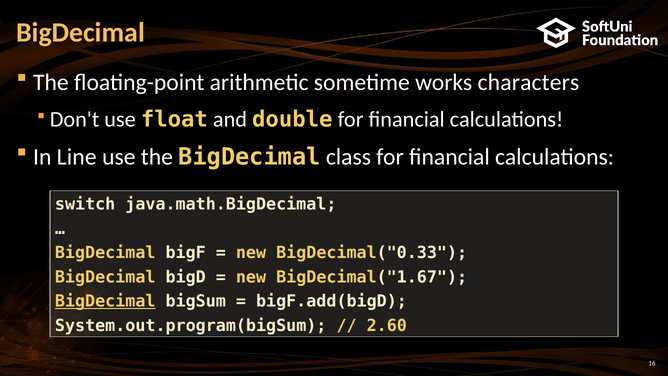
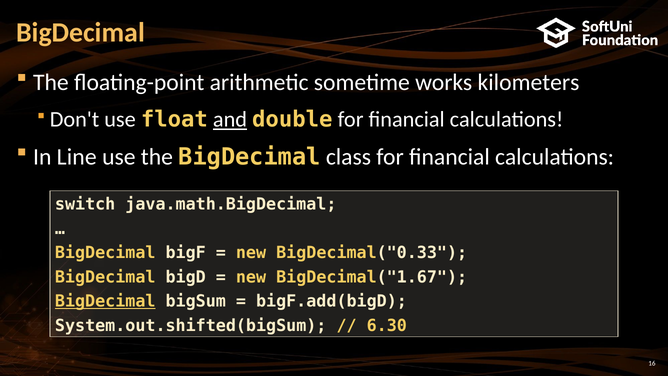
characters: characters -> kilometers (529, 82)
and underline: none -> present (230, 119)
System.out.program(bigSum: System.out.program(bigSum -> System.out.shifted(bigSum (191, 325)
2.60: 2.60 -> 6.30 (387, 325)
